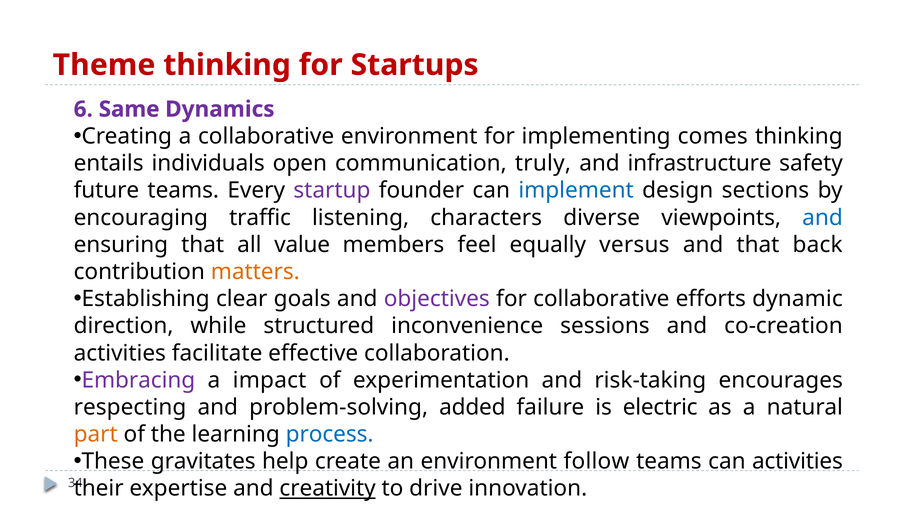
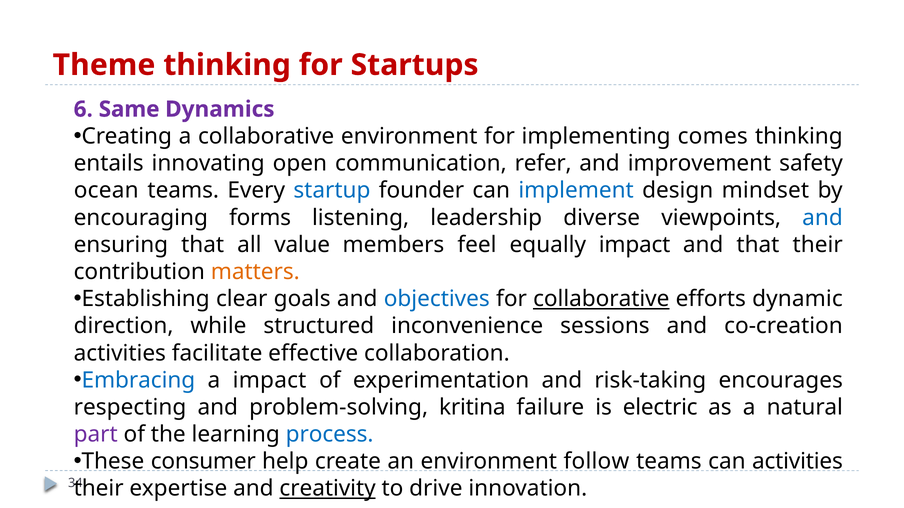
individuals: individuals -> innovating (208, 164)
truly: truly -> refer (543, 164)
infrastructure: infrastructure -> improvement (700, 164)
future: future -> ocean (106, 191)
startup colour: purple -> blue (332, 191)
sections: sections -> mindset (765, 191)
traffic: traffic -> forms (260, 218)
characters: characters -> leadership (486, 218)
equally versus: versus -> impact (635, 245)
that back: back -> their (818, 245)
objectives colour: purple -> blue (437, 299)
collaborative underline: none -> present (601, 299)
Embracing colour: purple -> blue (138, 381)
added: added -> kritina (472, 408)
part colour: orange -> purple (96, 435)
gravitates: gravitates -> consumer (203, 462)
